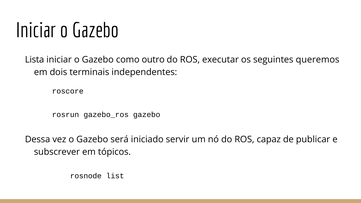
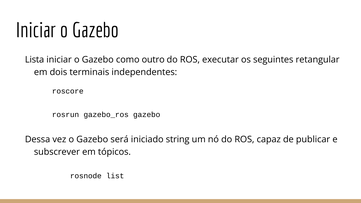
queremos: queremos -> retangular (318, 60)
servir: servir -> string (178, 139)
